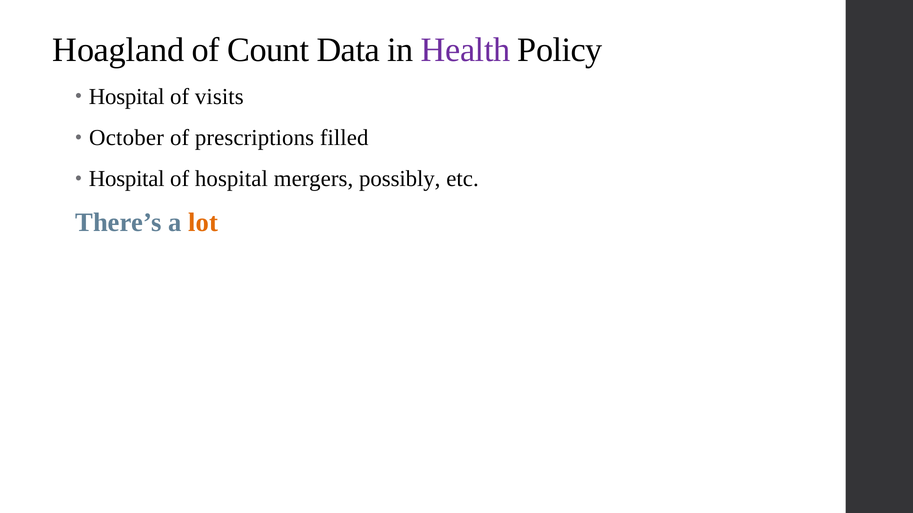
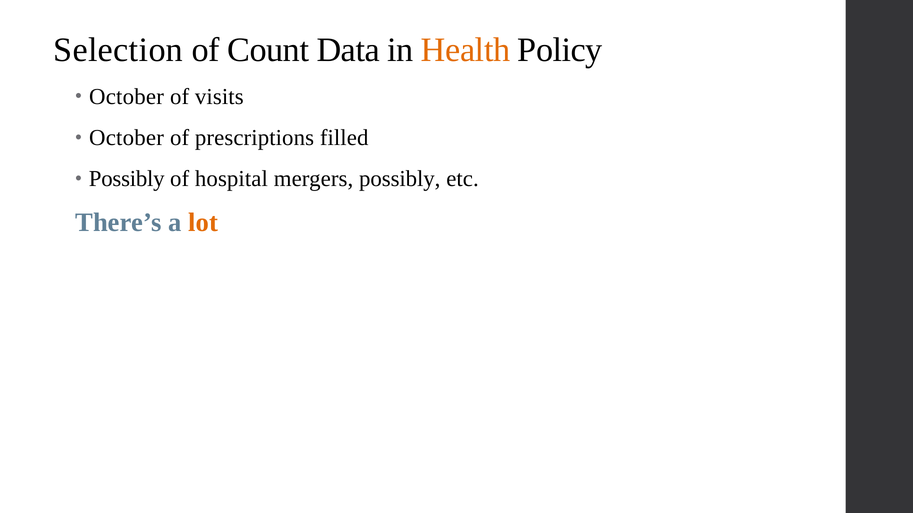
Hoagland: Hoagland -> Selection (118, 50)
Health colour: purple -> orange (466, 50)
Hospital: Hospital -> October (126, 97)
Hospital: Hospital -> Possibly (127, 179)
